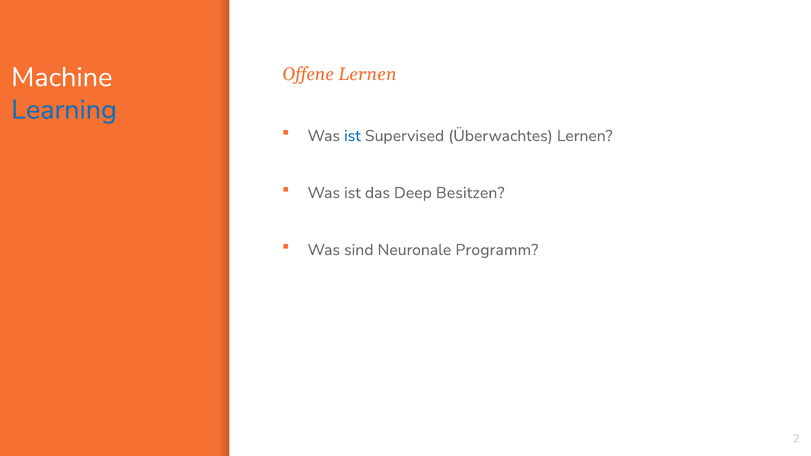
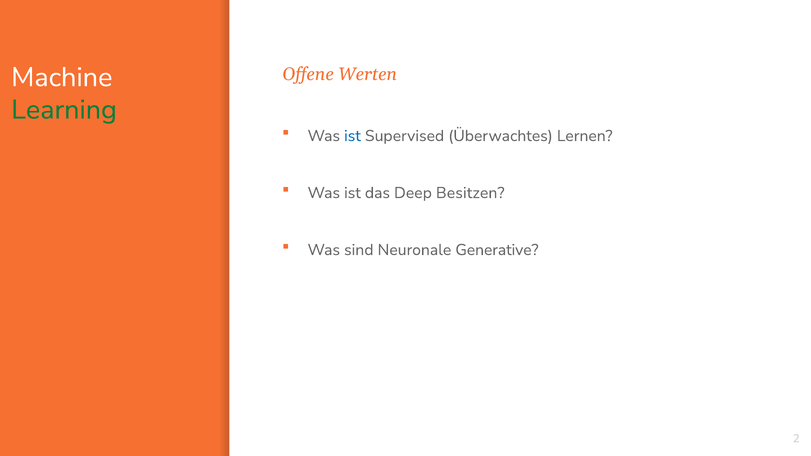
Offene Lernen: Lernen -> Werten (368, 74)
Learning colour: blue -> green (64, 110)
Programm: Programm -> Generative (497, 250)
